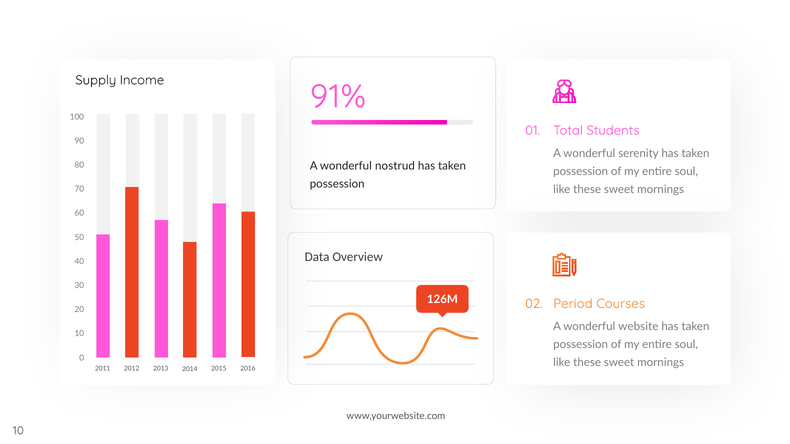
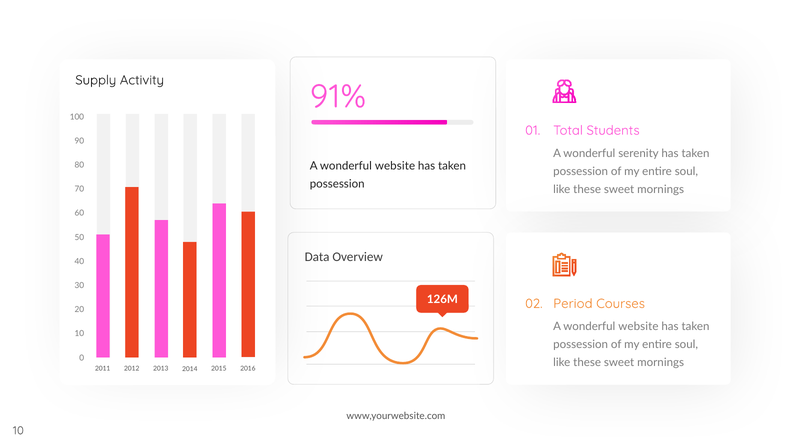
Income: Income -> Activity (142, 80)
nostrud: nostrud -> website (395, 166)
